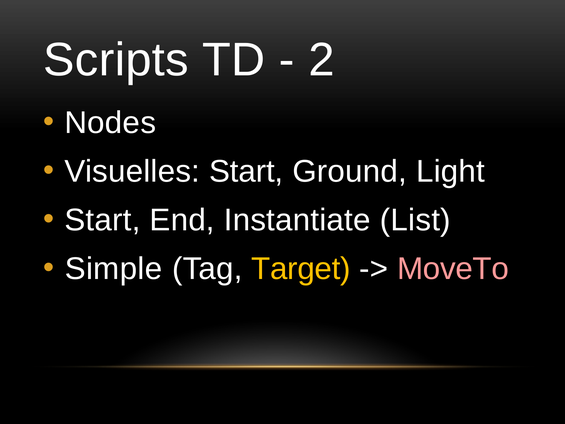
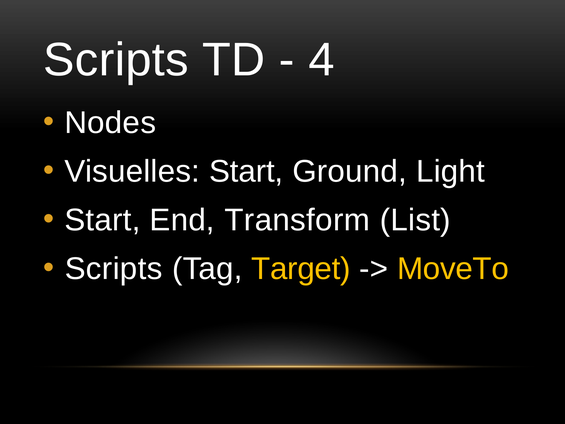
2: 2 -> 4 (322, 60)
Instantiate: Instantiate -> Transform (297, 220)
Simple: Simple -> Scripts (114, 269)
MoveTo colour: pink -> yellow (453, 269)
